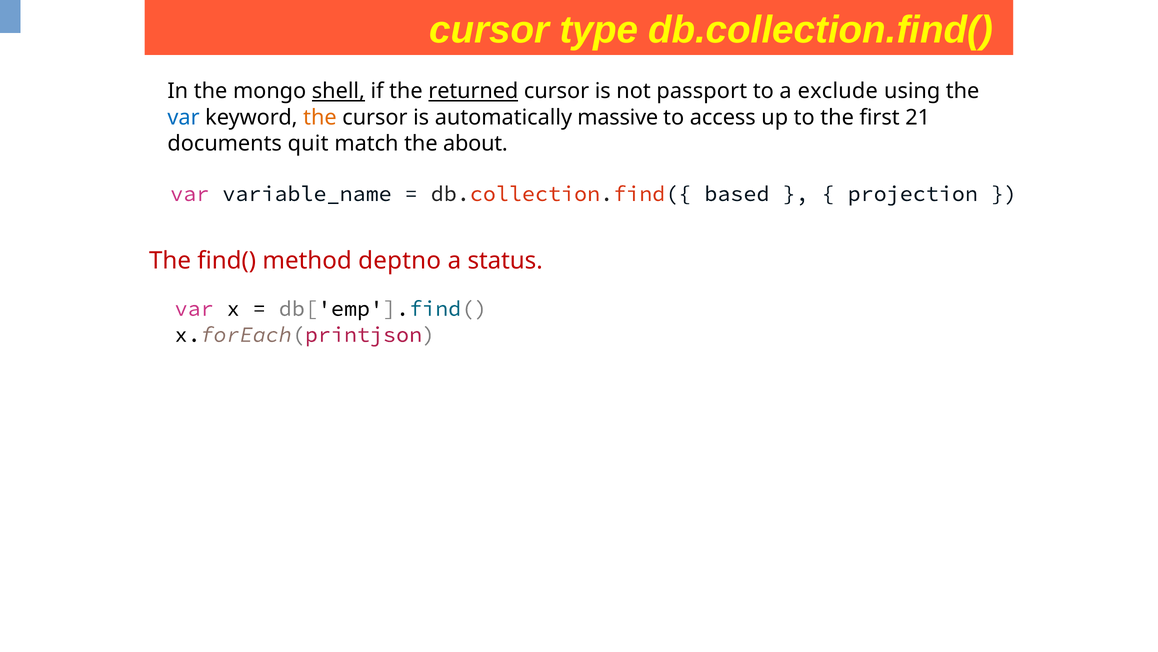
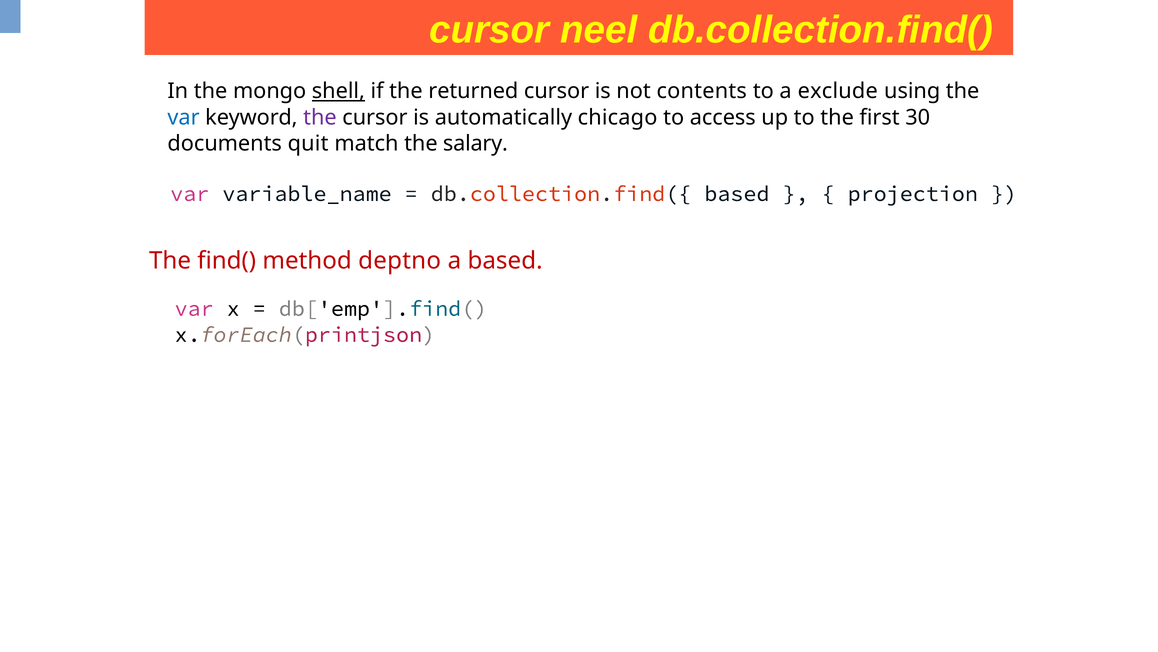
type: type -> neel (599, 30)
returned underline: present -> none (473, 91)
passport: passport -> contents (702, 91)
the colour: orange -> purple (320, 117)
massive: massive -> chicago (618, 117)
21: 21 -> 30 (918, 117)
about: about -> salary (475, 143)
a status: status -> based (505, 260)
